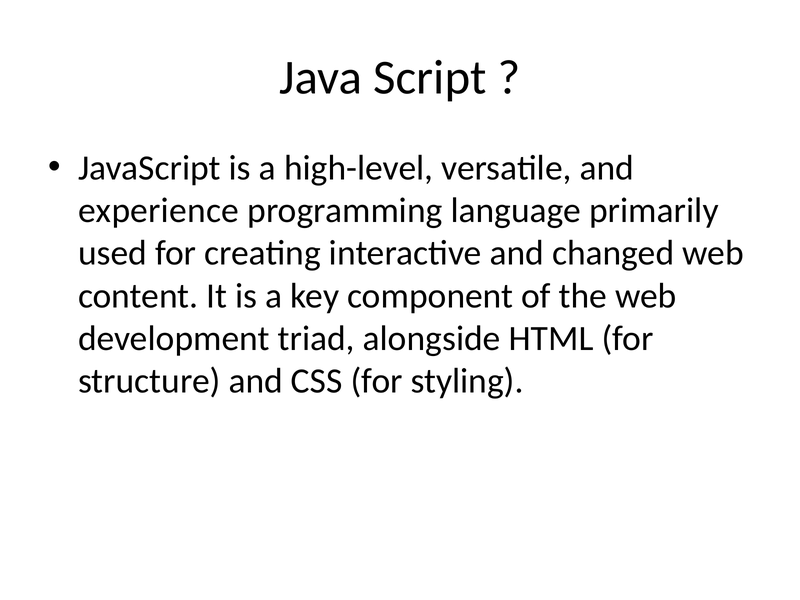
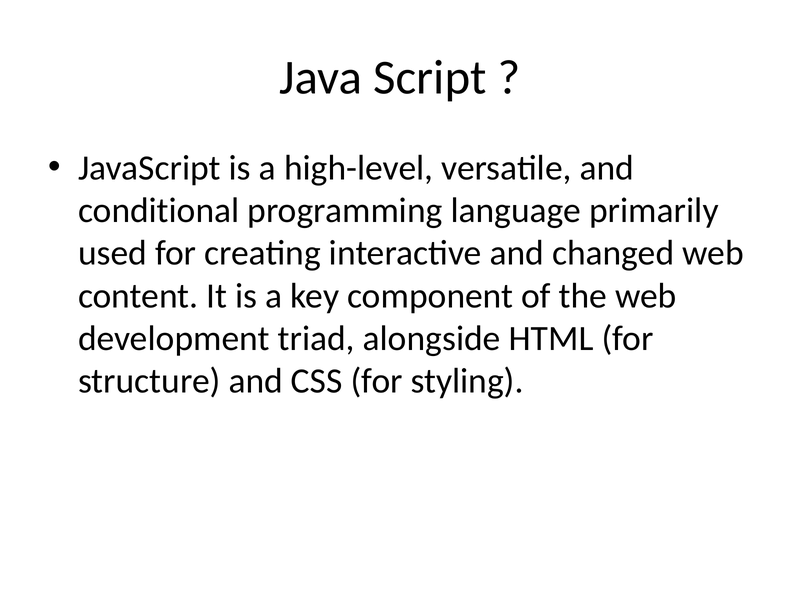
experience: experience -> conditional (159, 211)
